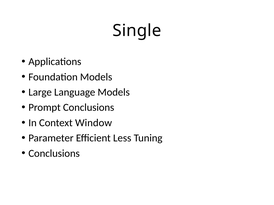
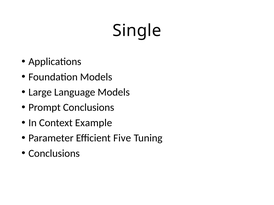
Window: Window -> Example (94, 123)
Less: Less -> Five (122, 138)
